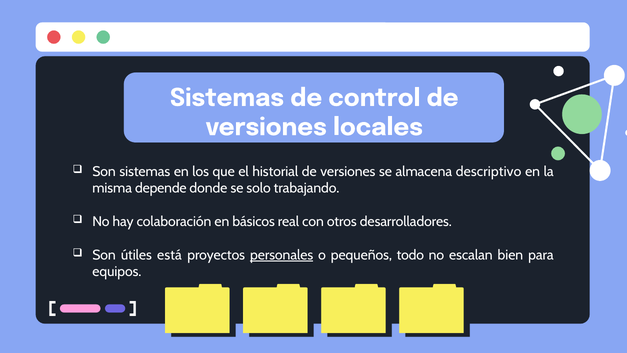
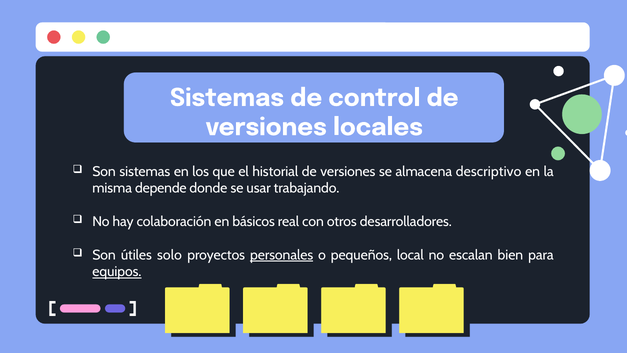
solo: solo -> usar (259, 188)
está: está -> solo (169, 255)
todo: todo -> local (410, 255)
equipos underline: none -> present (117, 272)
